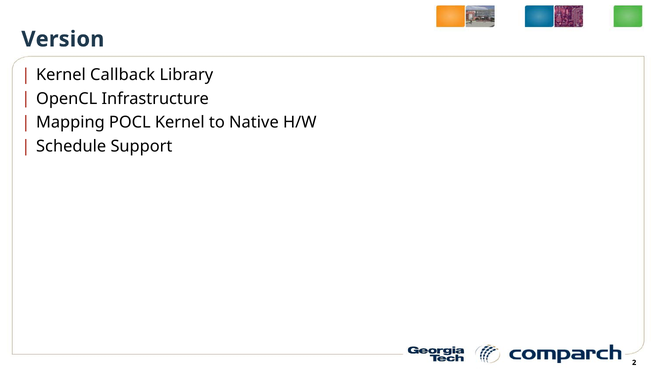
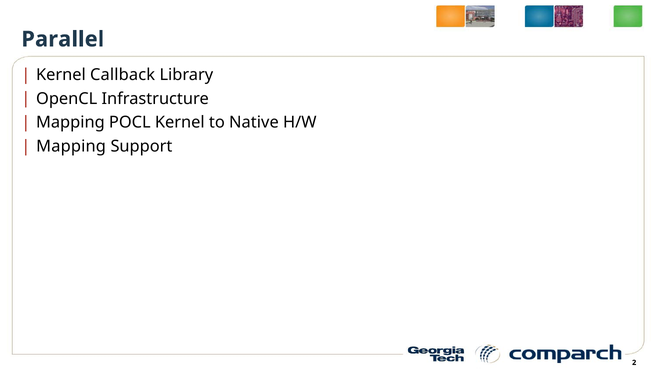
Version: Version -> Parallel (63, 39)
Schedule: Schedule -> Mapping (71, 146)
